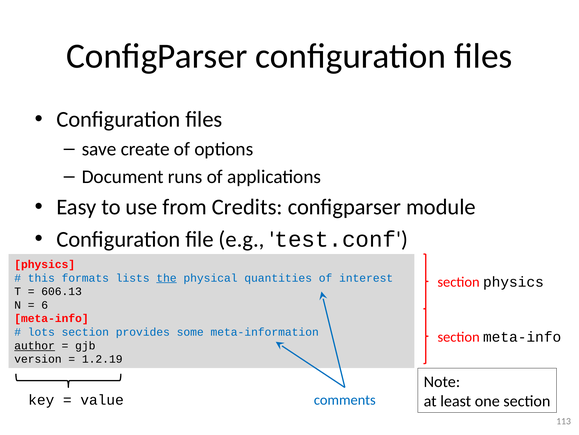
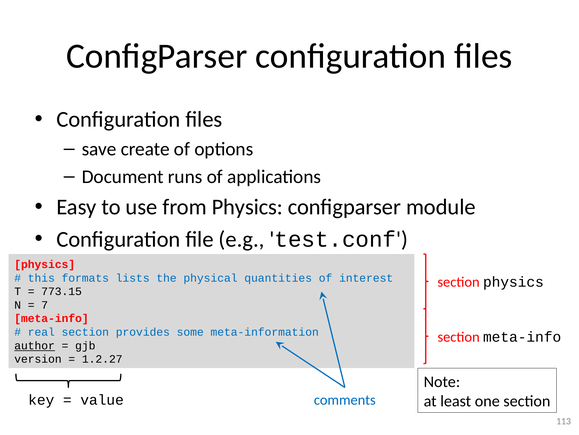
from Credits: Credits -> Physics (247, 207)
the underline: present -> none (166, 277)
606.13: 606.13 -> 773.15 (62, 291)
6: 6 -> 7 (45, 305)
lots: lots -> real (41, 332)
1.2.19: 1.2.19 -> 1.2.27 (102, 359)
